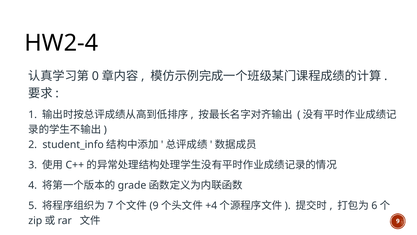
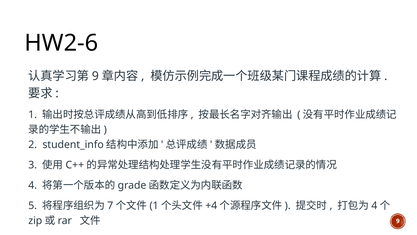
HW2-4: HW2-4 -> HW2-6 (61, 43)
0: 0 -> 9 (95, 76)
9: 9 -> 1 (154, 205)
6: 6 -> 4 (374, 205)
